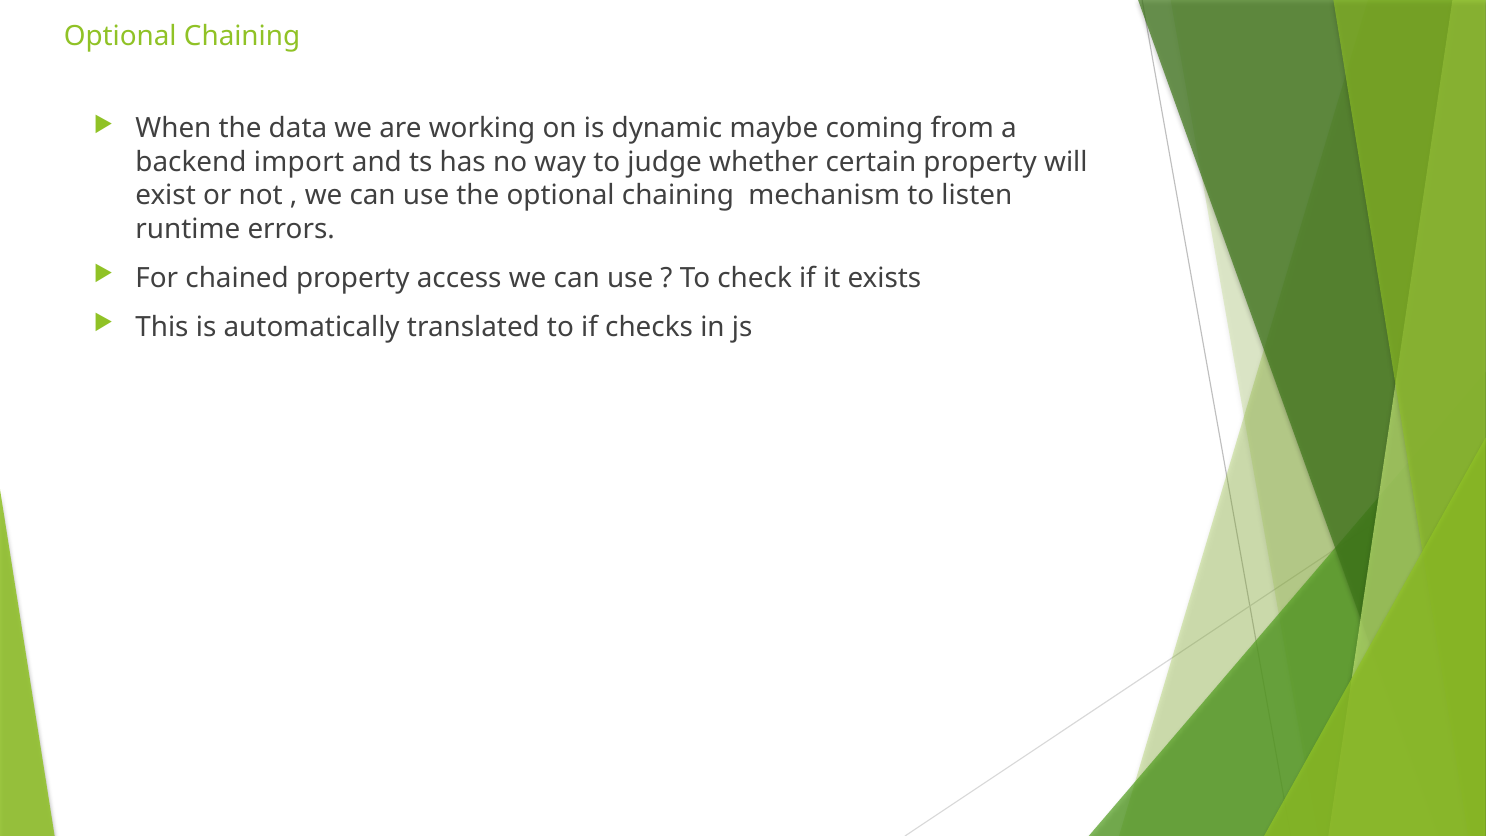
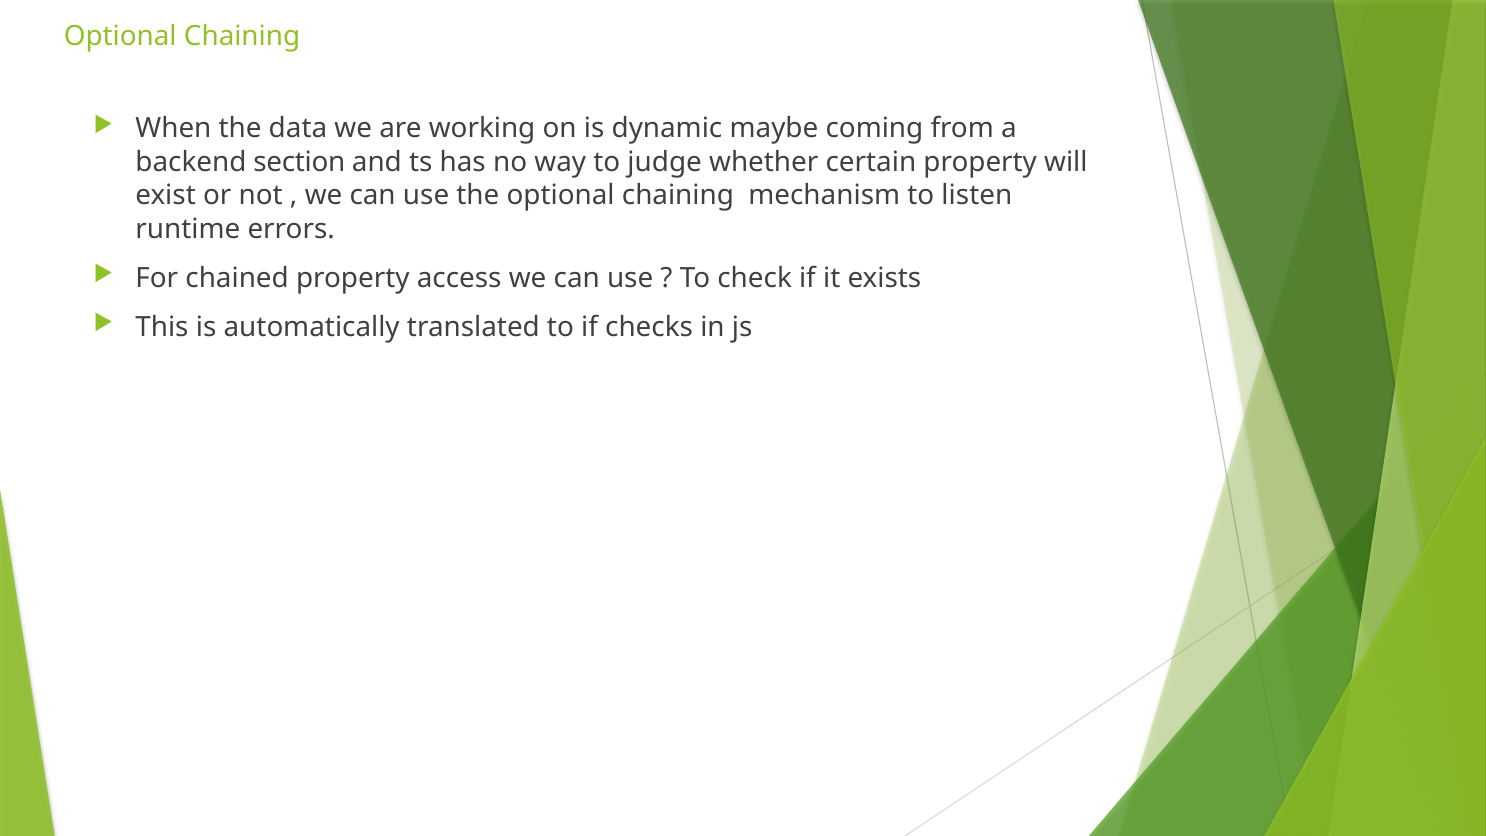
import: import -> section (299, 162)
